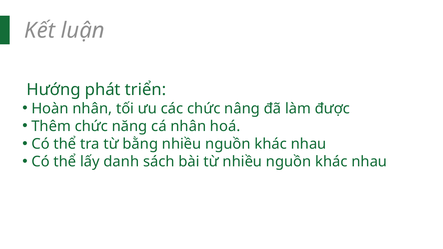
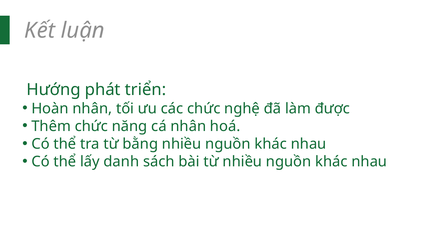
nâng: nâng -> nghệ (242, 109)
